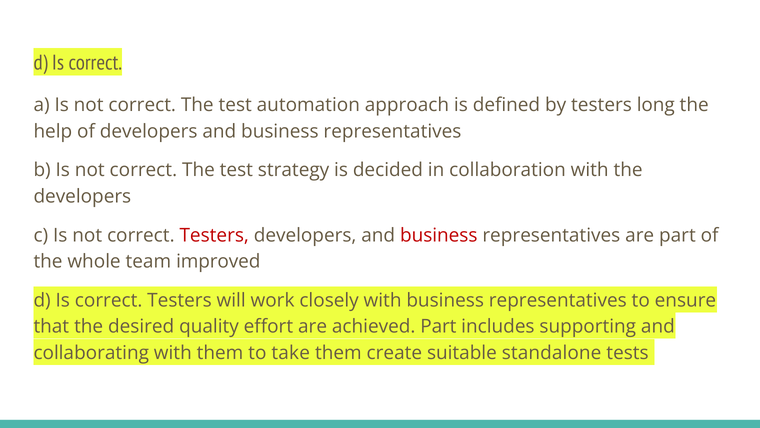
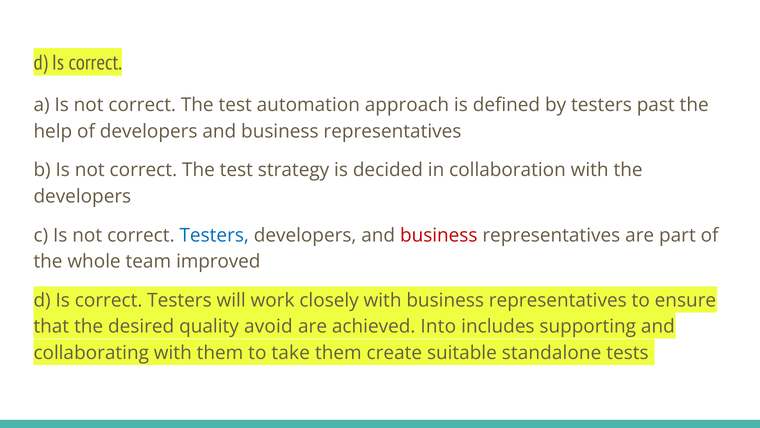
long: long -> past (656, 105)
Testers colour: red -> blue (214, 235)
effort: effort -> avoid (268, 326)
achieved Part: Part -> Into (438, 326)
